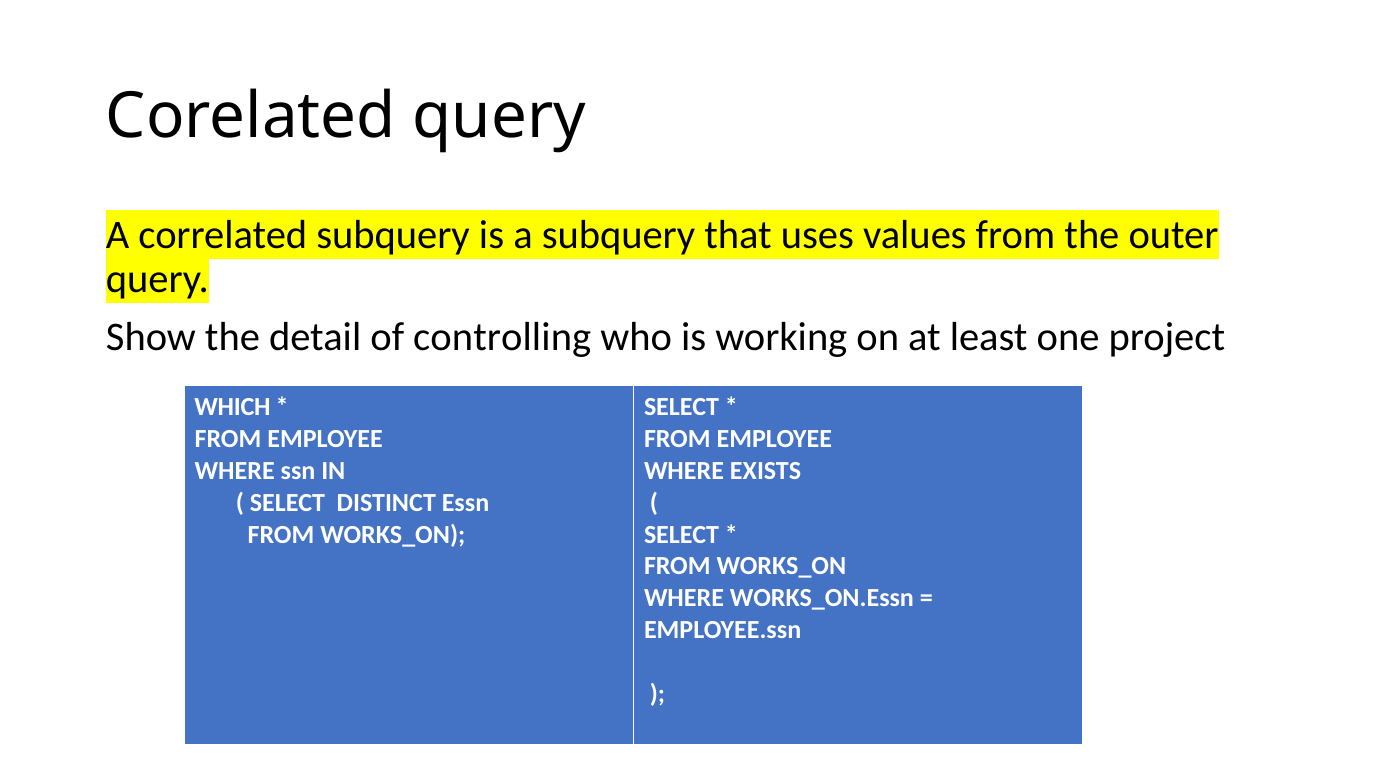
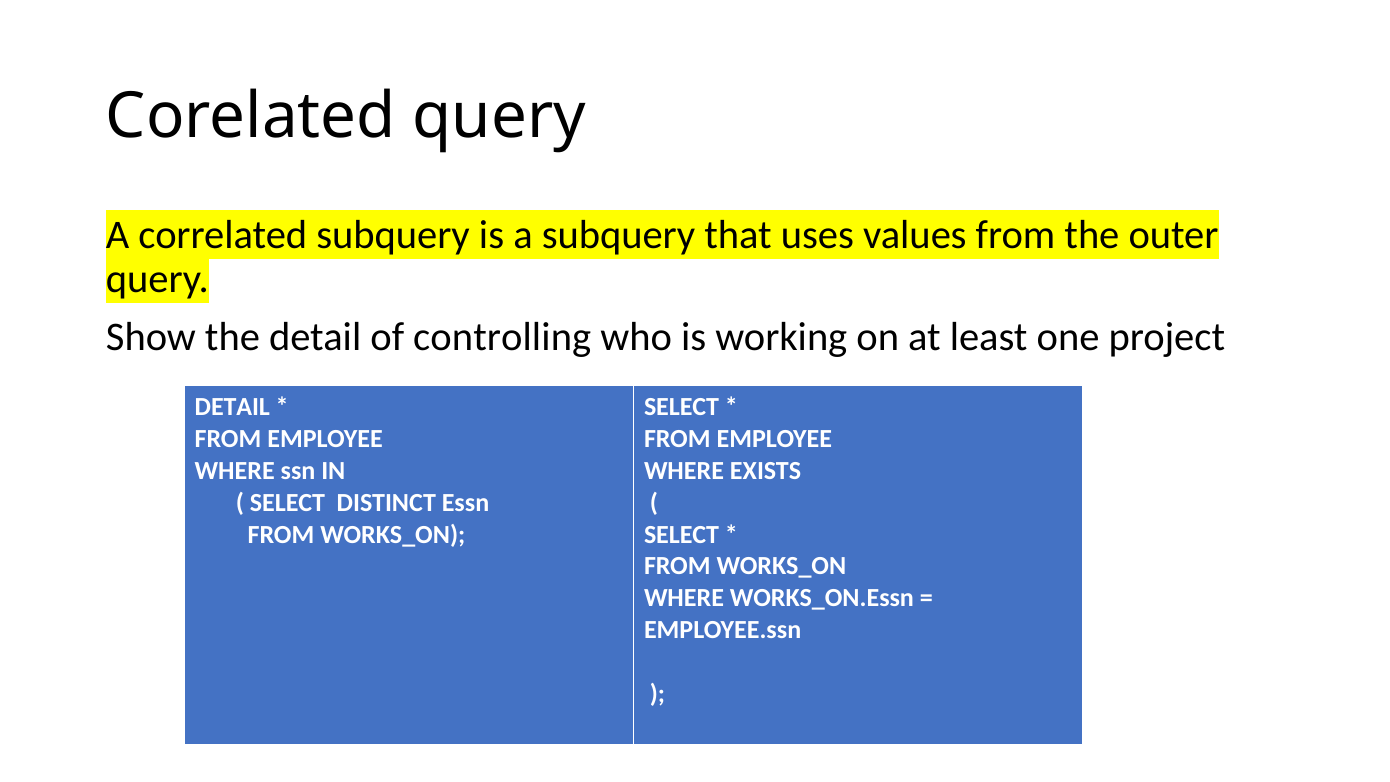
WHICH: WHICH -> DETAIL (232, 407)
